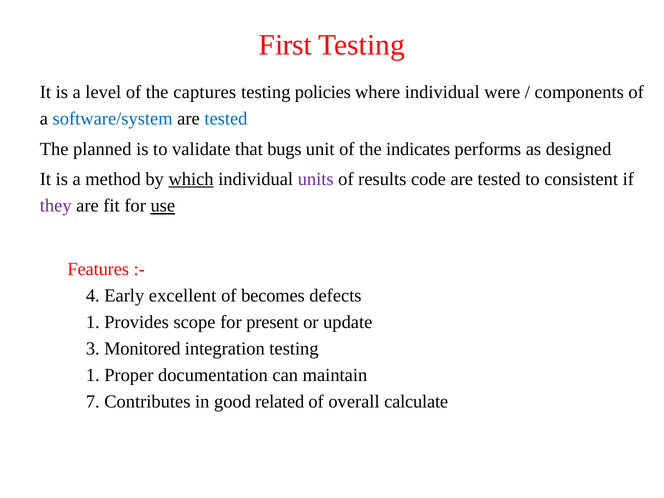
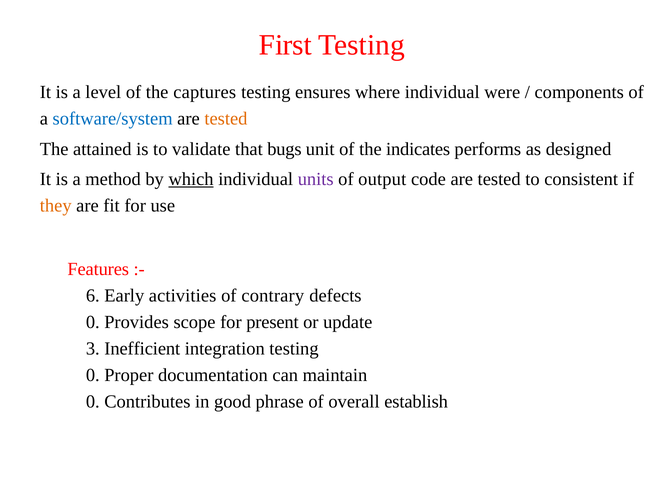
policies: policies -> ensures (323, 92)
tested colour: blue -> orange (226, 119)
planned: planned -> attained (102, 149)
results: results -> output (382, 179)
they colour: purple -> orange (56, 206)
use underline: present -> none (163, 206)
4: 4 -> 6 (93, 296)
excellent: excellent -> activities (183, 296)
becomes: becomes -> contrary (273, 296)
1: 1 -> 0 (93, 322)
Monitored: Monitored -> Inefficient (142, 349)
1: 1 -> 0 (93, 375)
7: 7 -> 0 (93, 402)
related: related -> phrase (280, 402)
calculate: calculate -> establish (416, 402)
